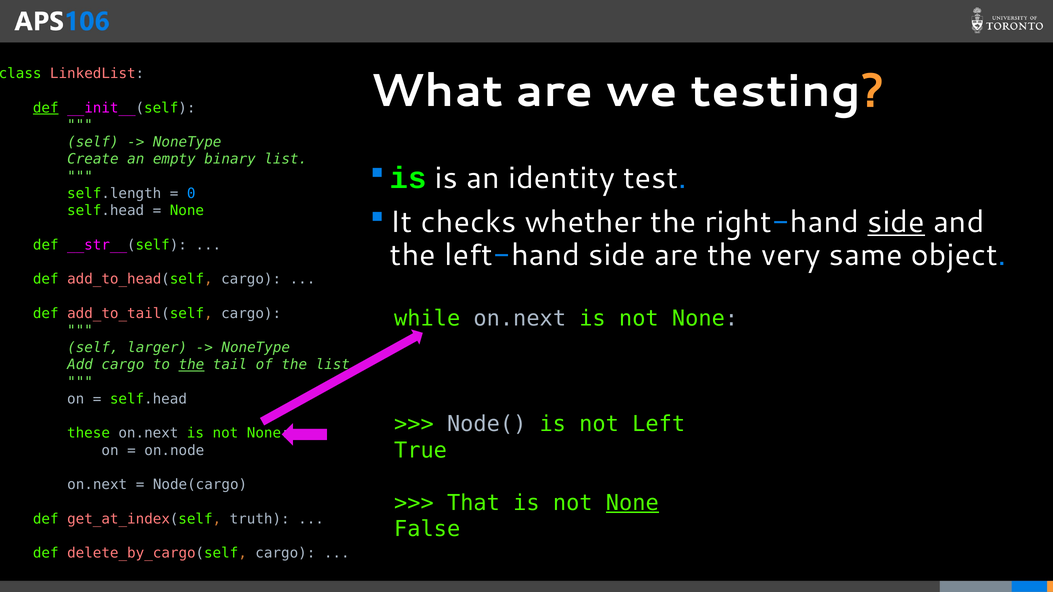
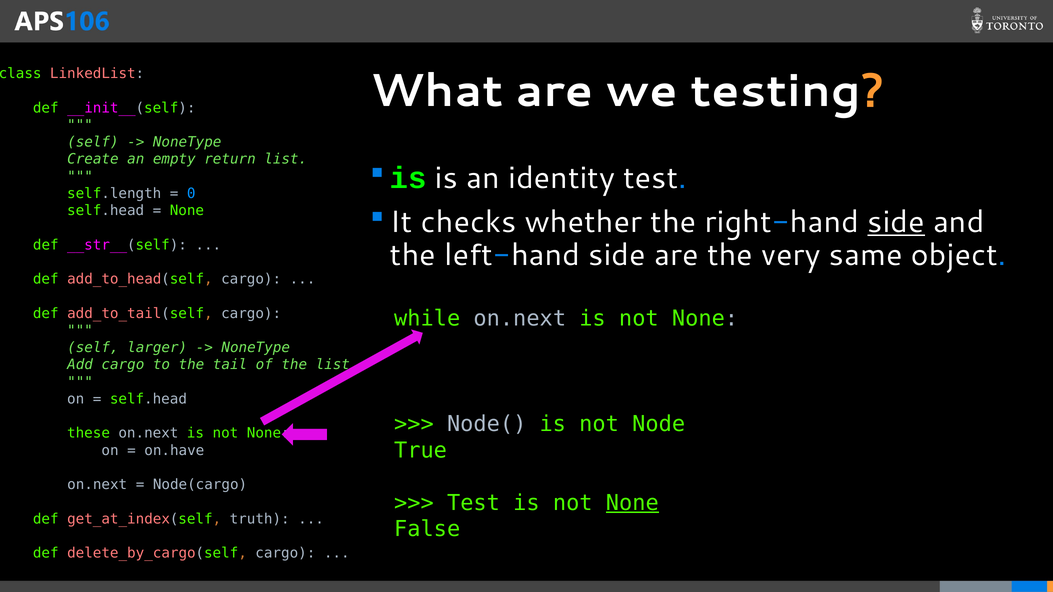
def underline: present -> none (46, 108)
binary: binary -> return (230, 159)
the underline: present -> none (191, 365)
Left: Left -> Node (659, 424)
on.node: on.node -> on.have (174, 451)
That: That -> Test (473, 503)
